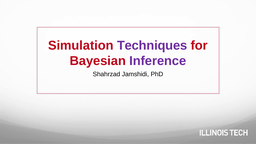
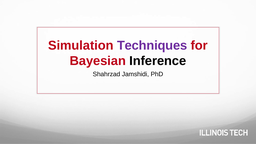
Inference colour: purple -> black (158, 61)
